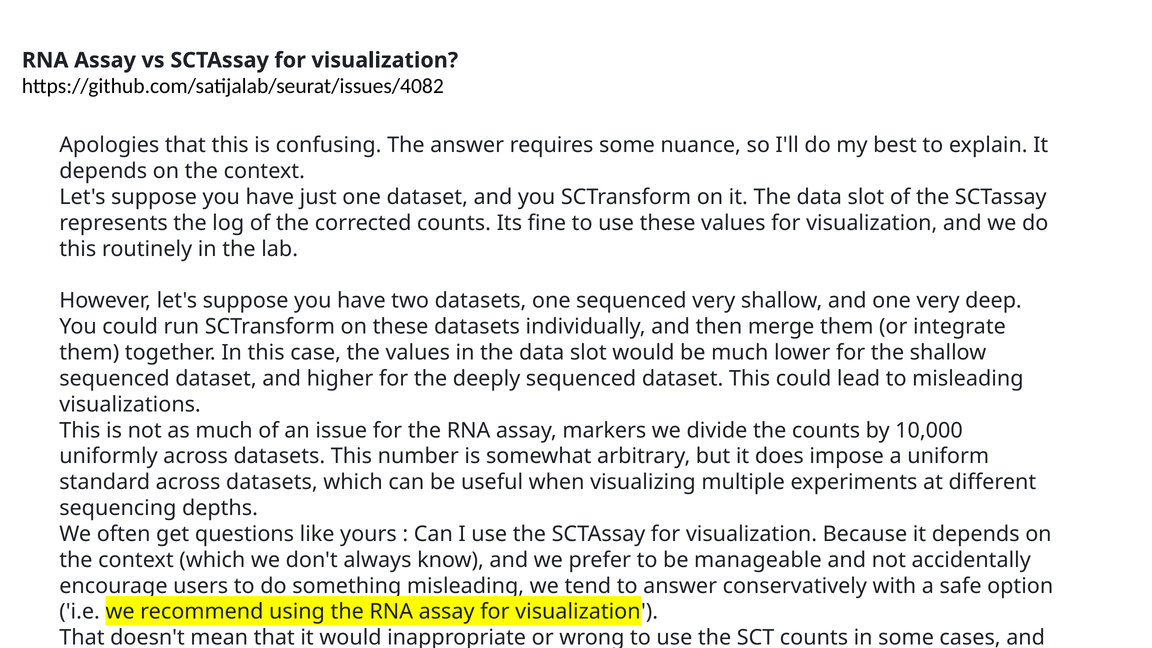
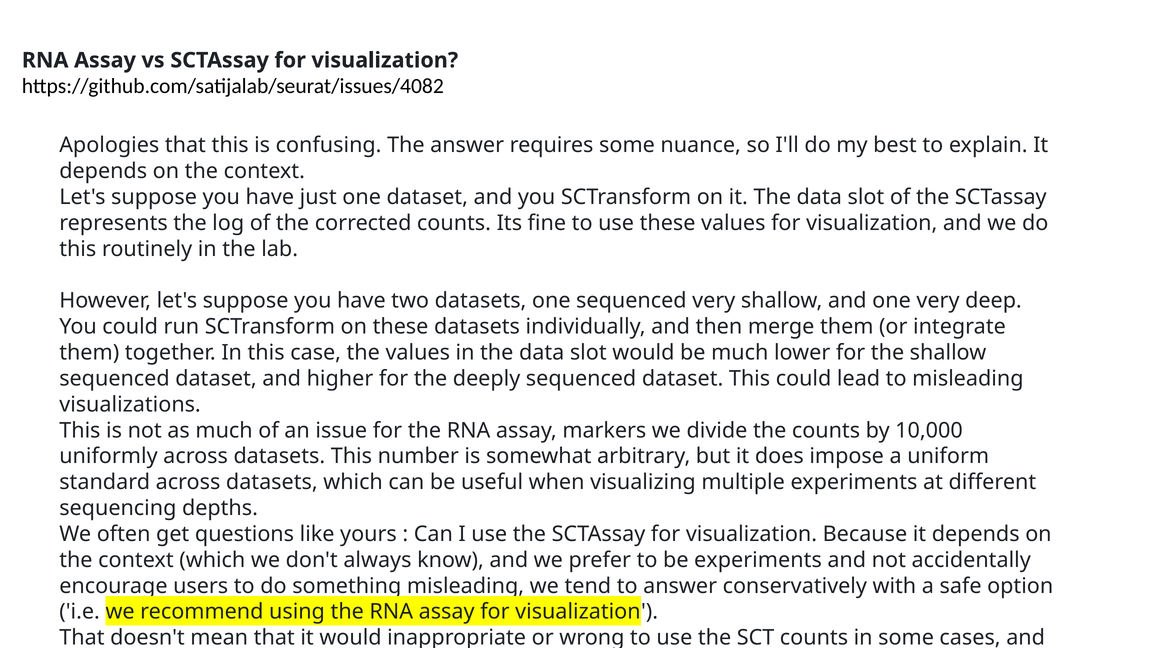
be manageable: manageable -> experiments (758, 560)
